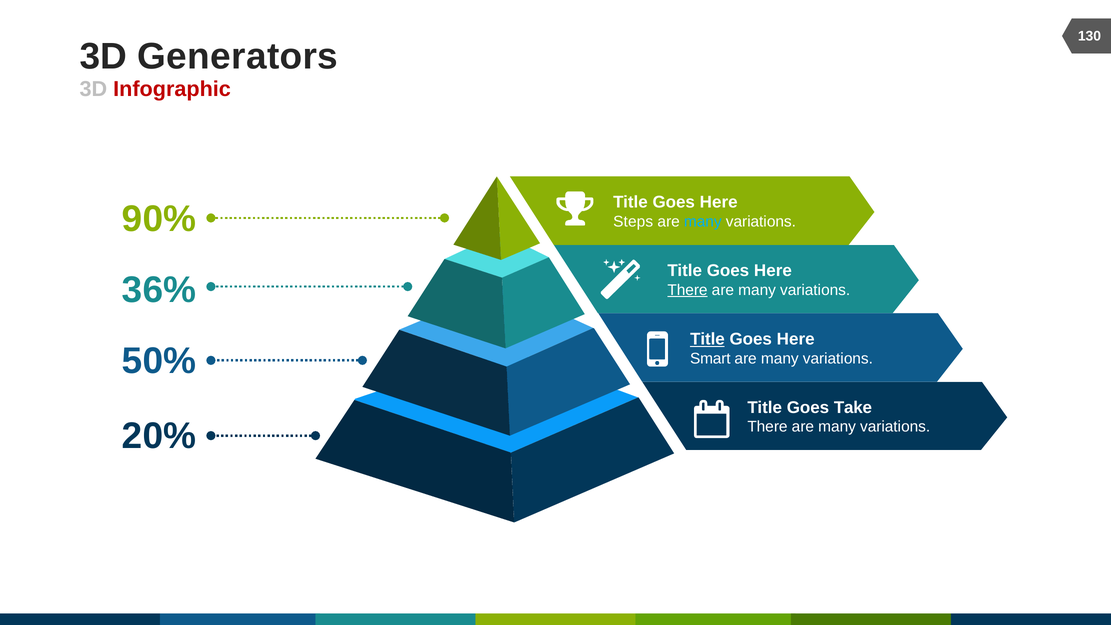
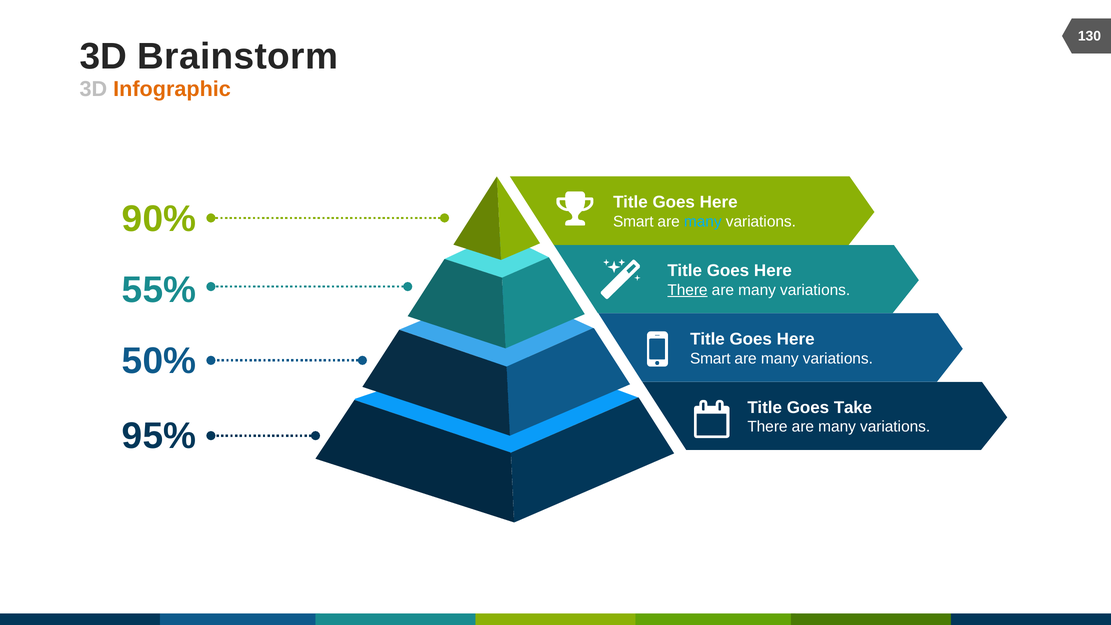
Generators: Generators -> Brainstorm (238, 57)
Infographic colour: red -> orange (172, 89)
Steps: Steps -> Smart (633, 222)
36%: 36% -> 55% (159, 290)
Title underline: present -> none (707, 339)
20%: 20% -> 95% (159, 436)
